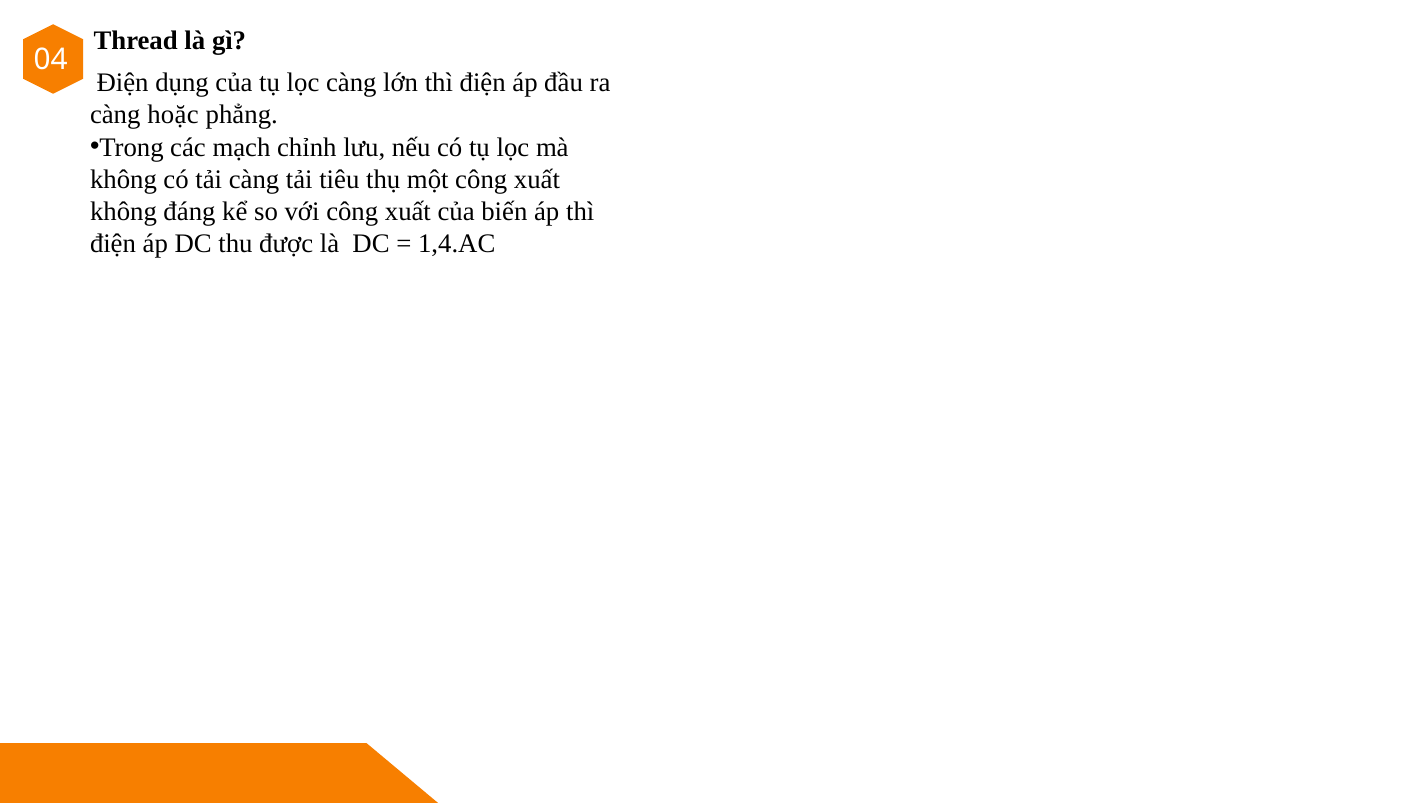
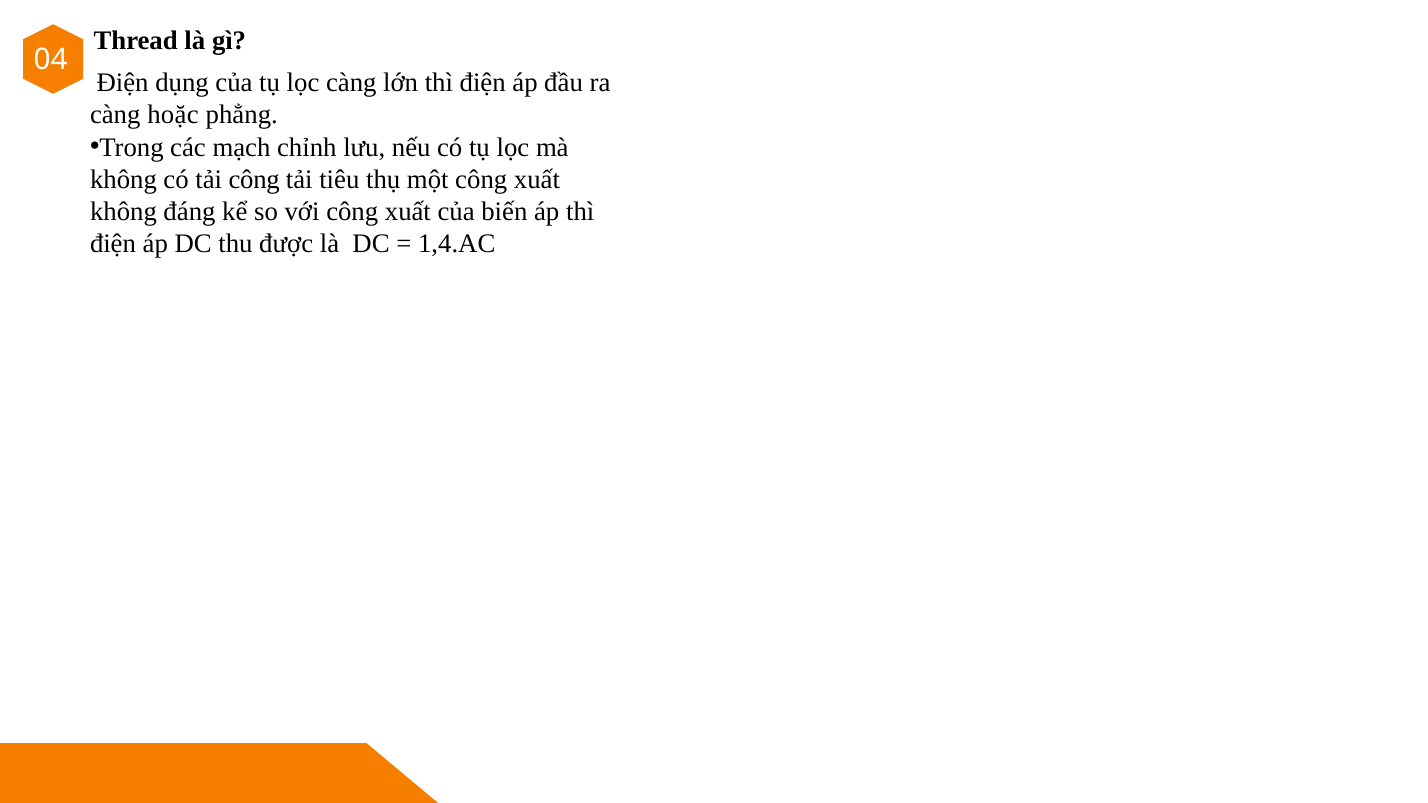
tải càng: càng -> công (254, 179)
